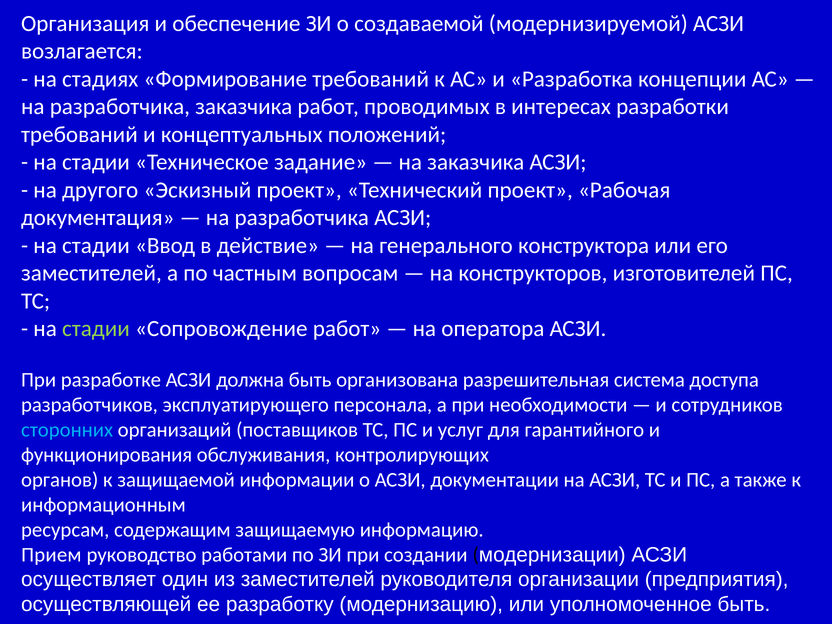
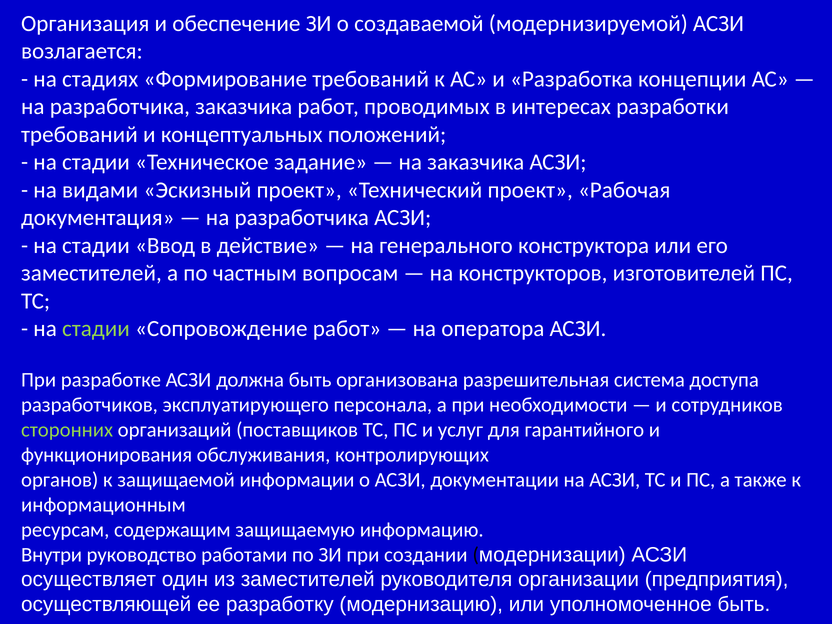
другого: другого -> видами (100, 190)
сторонних colour: light blue -> light green (67, 430)
Прием: Прием -> Внутри (52, 555)
